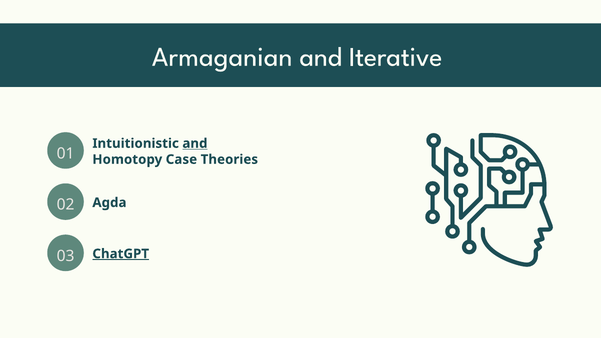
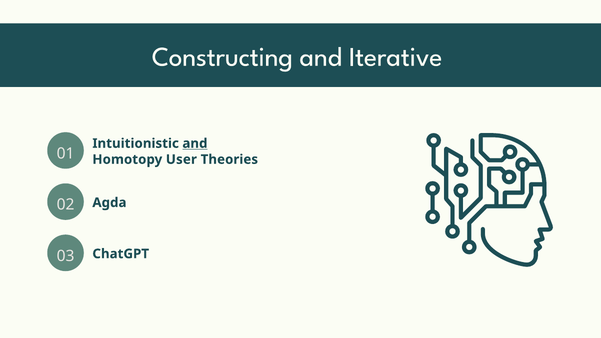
Armaganian: Armaganian -> Constructing (222, 57)
Case: Case -> User (181, 159)
ChatGPT underline: present -> none (121, 254)
